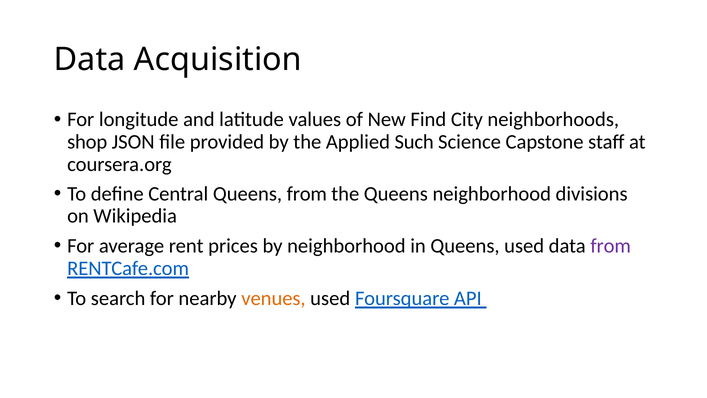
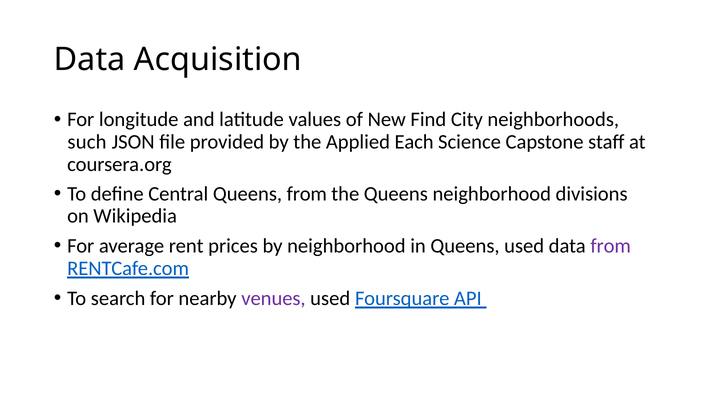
shop: shop -> such (87, 142)
Such: Such -> Each (414, 142)
venues colour: orange -> purple (273, 298)
